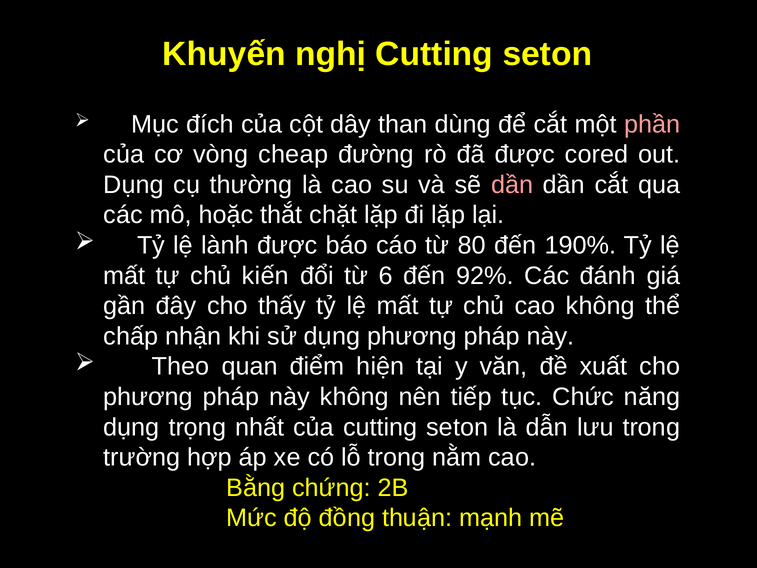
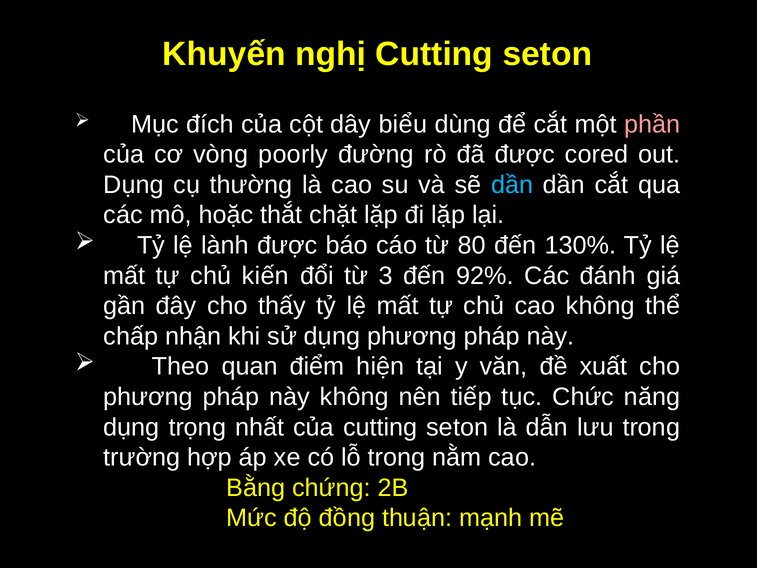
than: than -> biểu (403, 124)
cheap: cheap -> poorly (293, 154)
dần colour: pink -> light blue (512, 185)
190%: 190% -> 130% (580, 245)
6: 6 -> 3 (386, 276)
